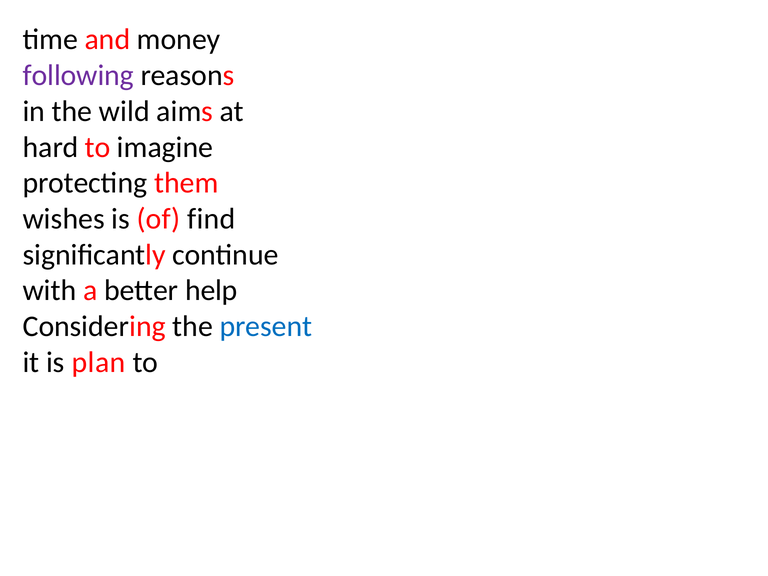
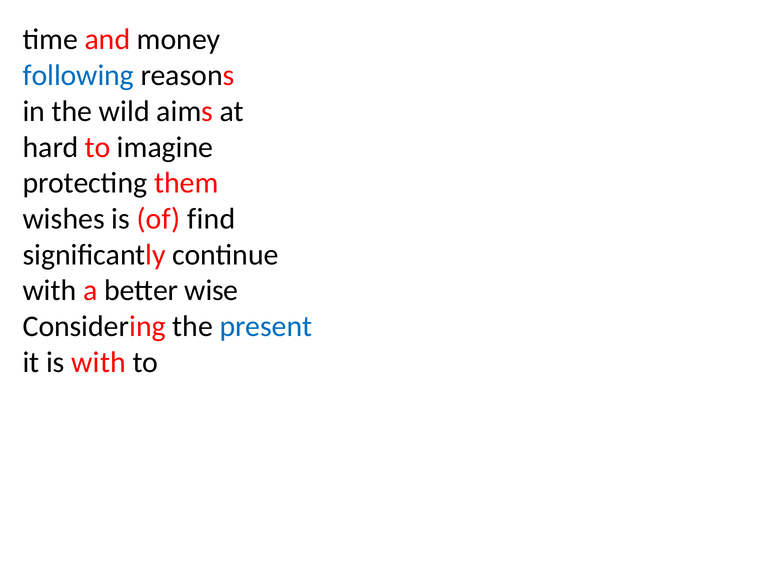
following colour: purple -> blue (78, 75)
help: help -> wise (211, 291)
is plan: plan -> with (99, 362)
